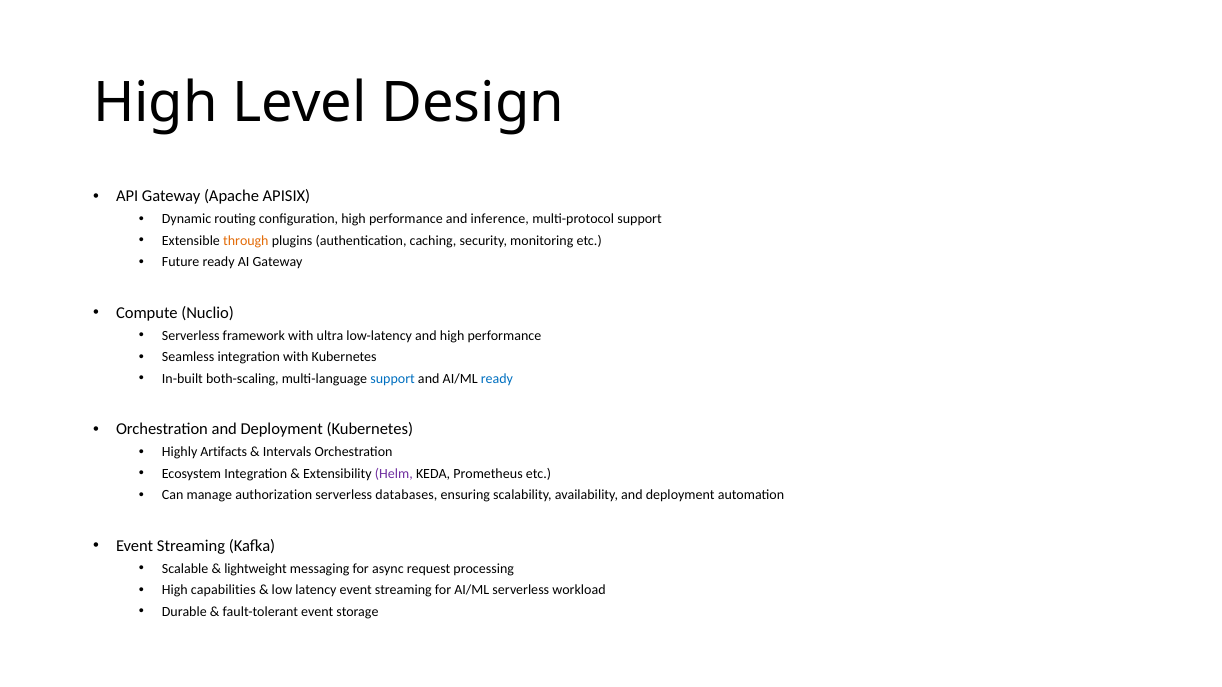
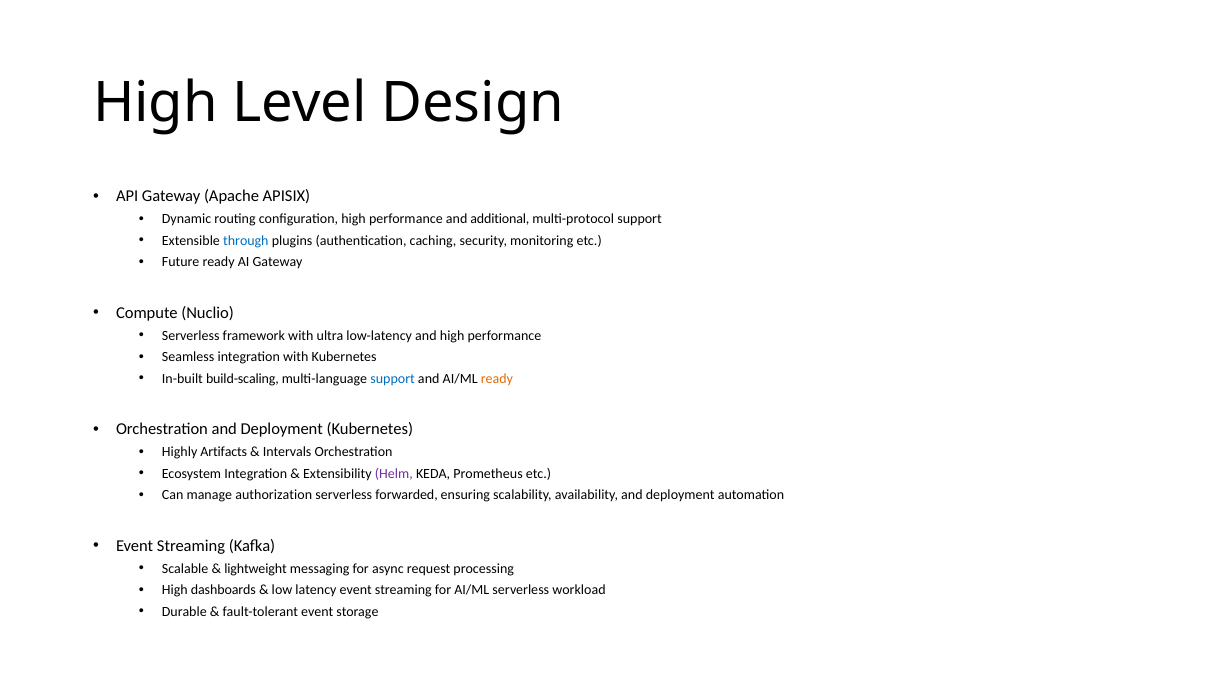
inference: inference -> additional (500, 219)
through colour: orange -> blue (246, 241)
both-scaling: both-scaling -> build-scaling (242, 379)
ready colour: blue -> orange (497, 379)
databases: databases -> forwarded (407, 495)
capabilities: capabilities -> dashboards (223, 590)
